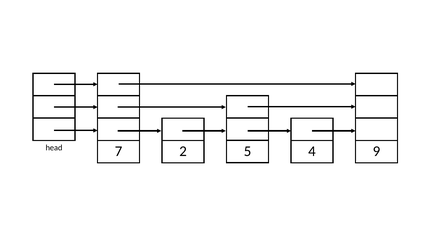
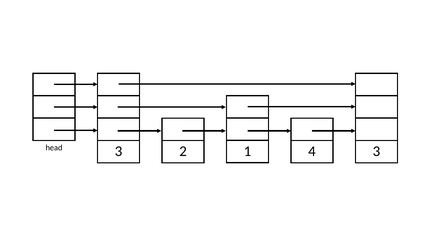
head 7: 7 -> 3 (119, 151)
5: 5 -> 1 (248, 151)
4 9: 9 -> 3 (376, 151)
